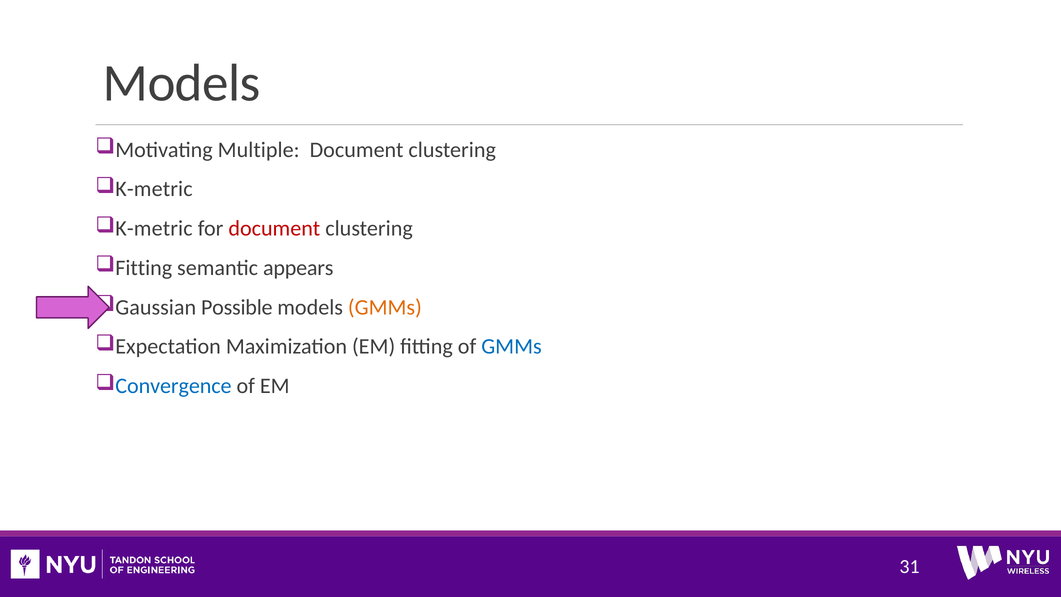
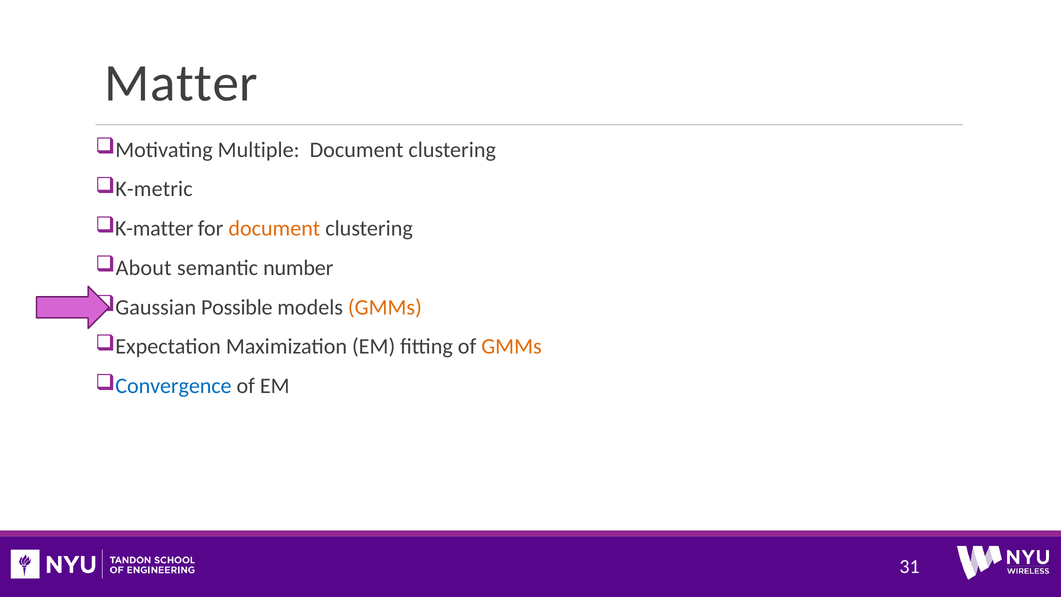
Models: Models -> Matter (181, 83)
K-metric: K-metric -> K-matter (154, 228)
document colour: red -> orange (274, 228)
Fitting: Fitting -> About (144, 268)
appears: appears -> number (298, 268)
GMMs colour: blue -> orange (511, 346)
